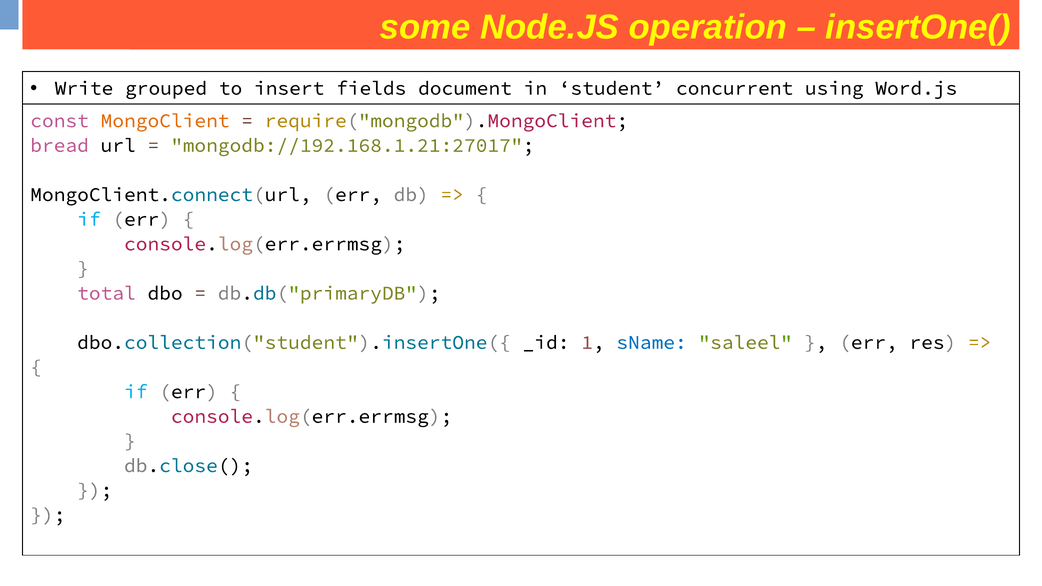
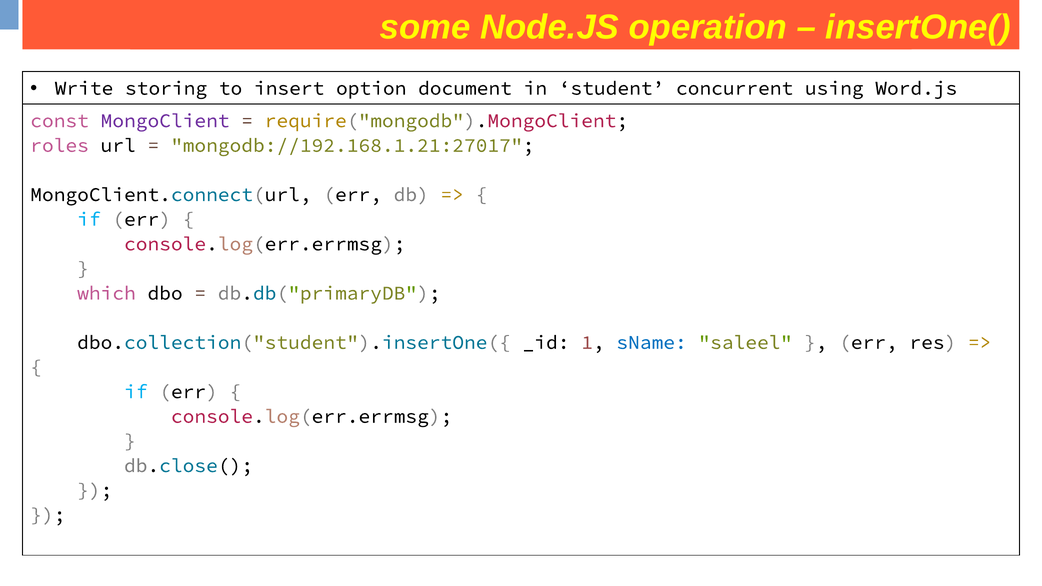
grouped: grouped -> storing (166, 88)
fields: fields -> option (371, 88)
MongoClient colour: orange -> purple (165, 121)
bread: bread -> roles (60, 145)
total: total -> which (106, 293)
